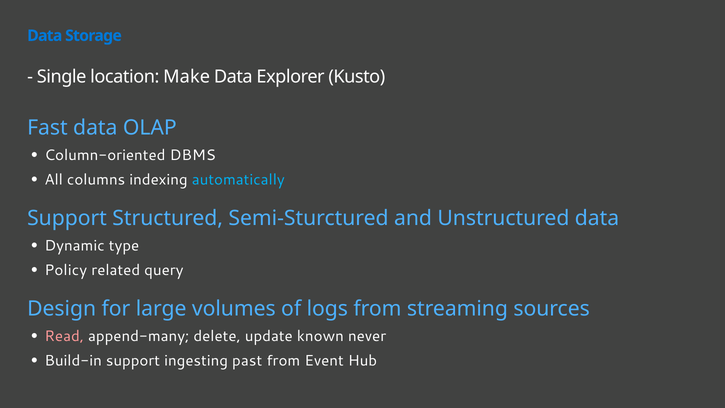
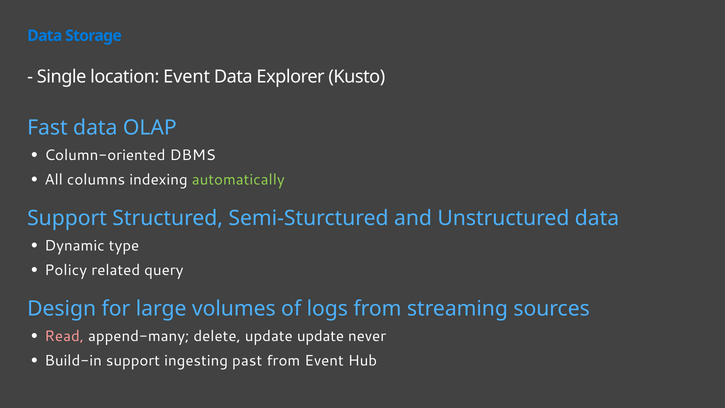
location Make: Make -> Event (187, 77)
automatically colour: light blue -> light green (238, 180)
update known: known -> update (320, 336)
